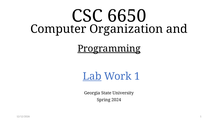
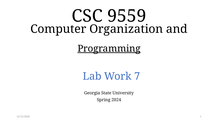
6650: 6650 -> 9559 (127, 16)
Lab underline: present -> none (92, 77)
Work 1: 1 -> 7 (137, 77)
